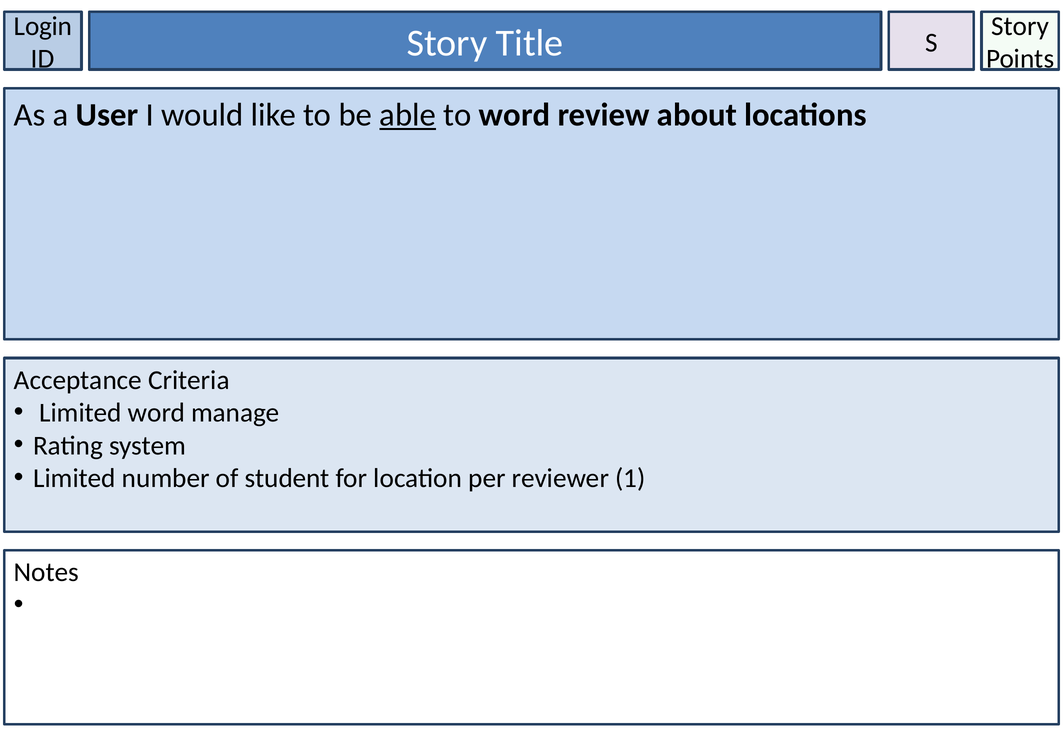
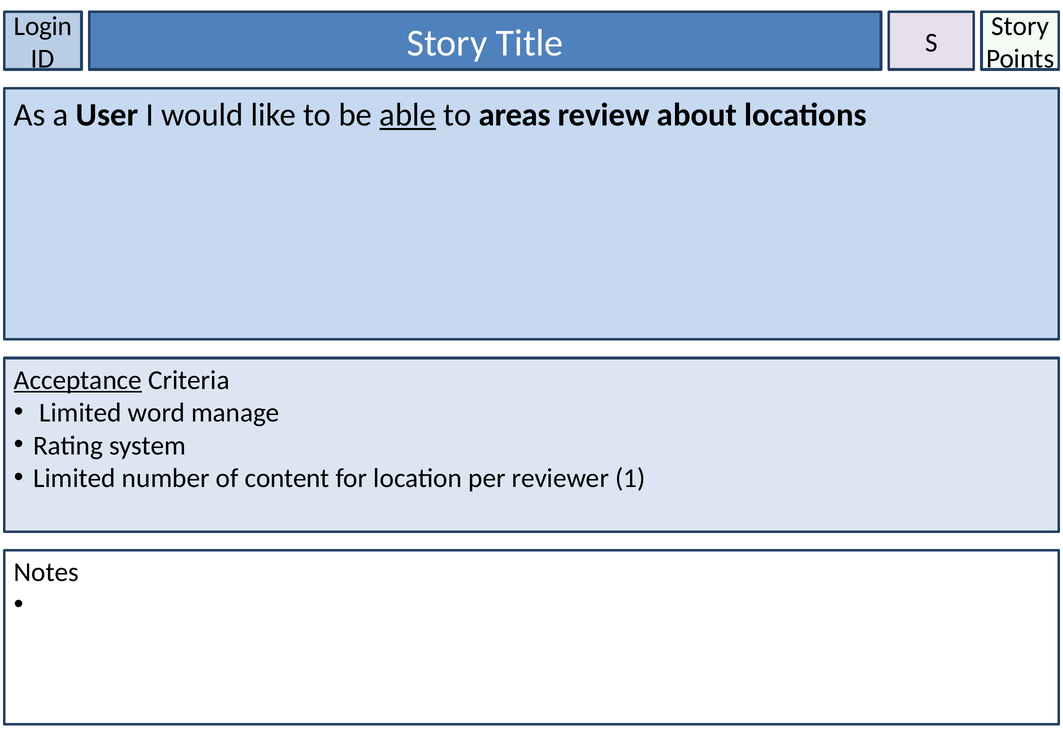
to word: word -> areas (515, 115)
Acceptance underline: none -> present (78, 380)
student: student -> content (287, 478)
